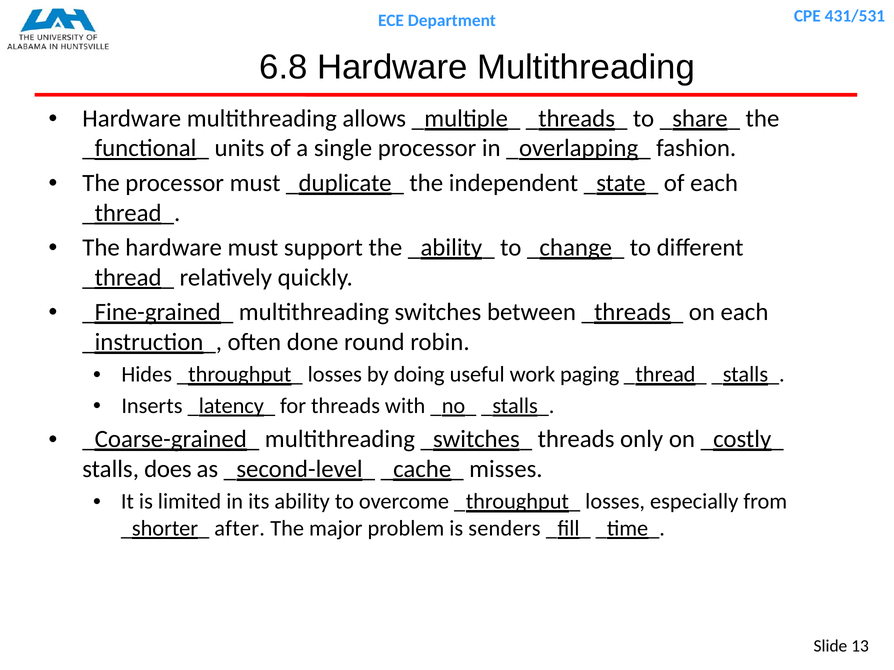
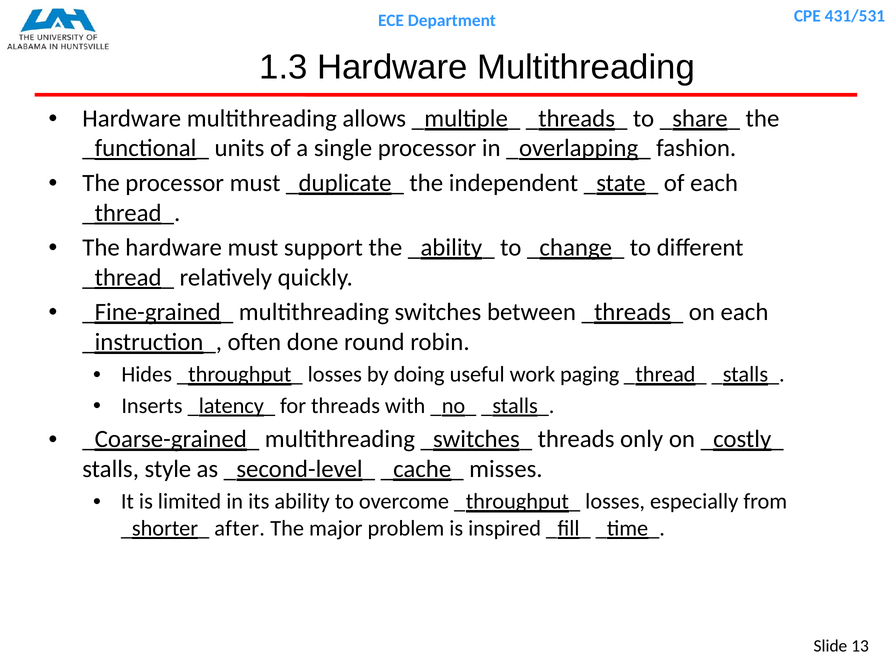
6.8: 6.8 -> 1.3 (283, 68)
does: does -> style (168, 469)
senders: senders -> inspired (505, 529)
